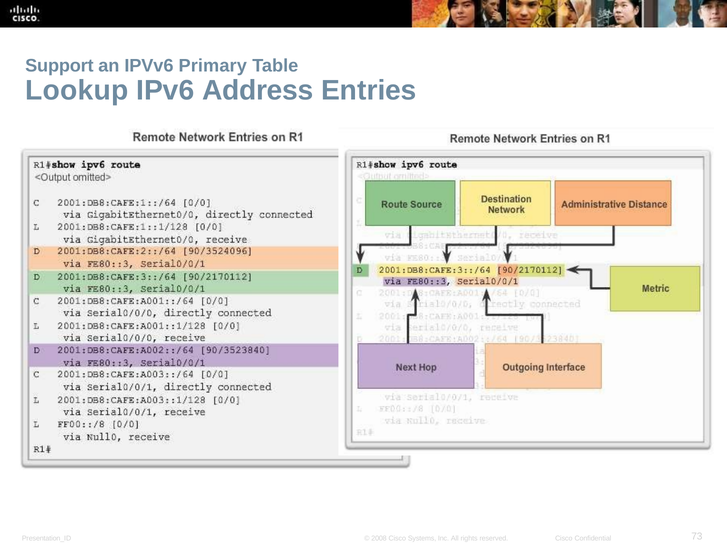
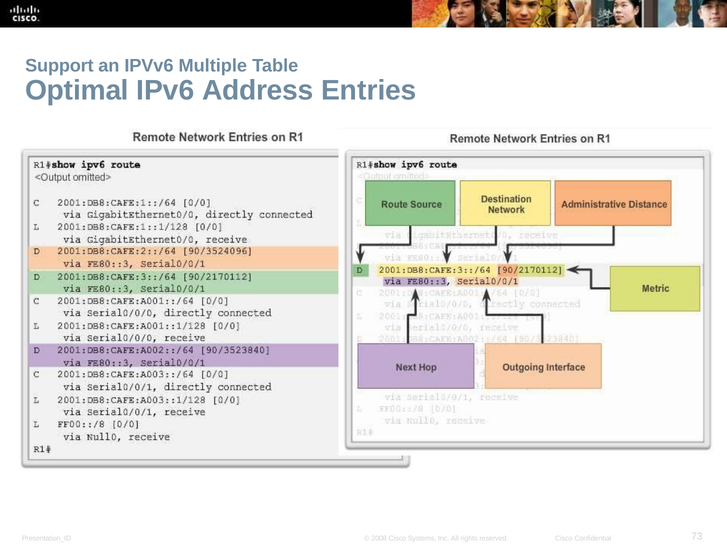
Primary: Primary -> Multiple (213, 66)
Lookup: Lookup -> Optimal (77, 91)
